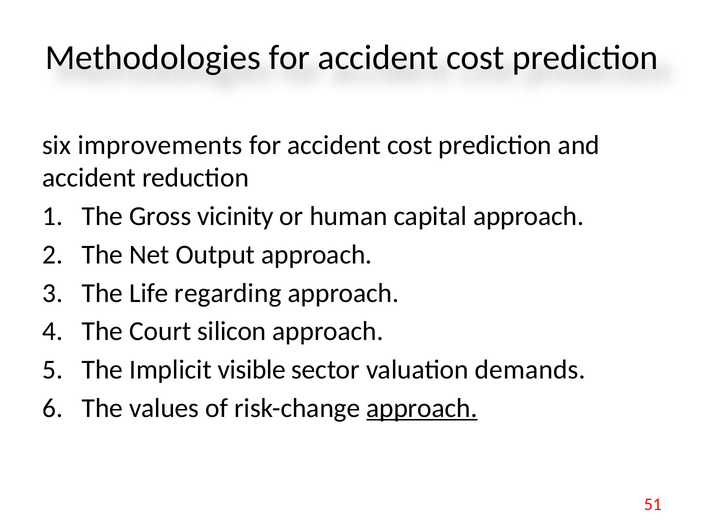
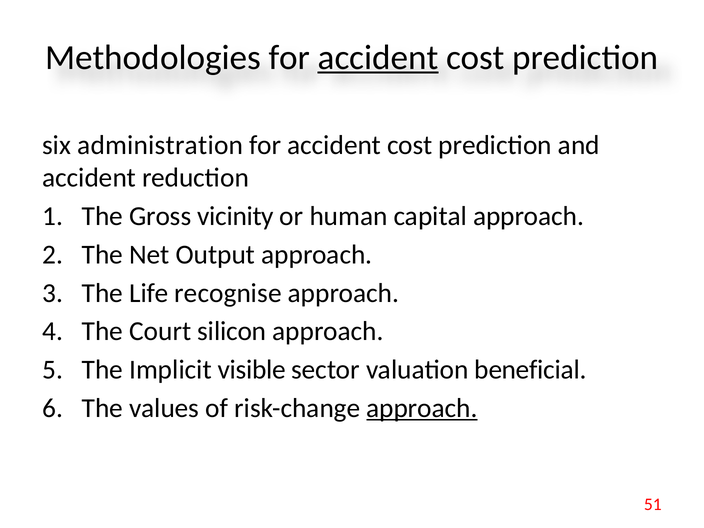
accident underline: none -> present (378, 57)
improvements: improvements -> administration (160, 145)
regarding: regarding -> recognise (228, 293)
demands: demands -> beneficial (530, 370)
